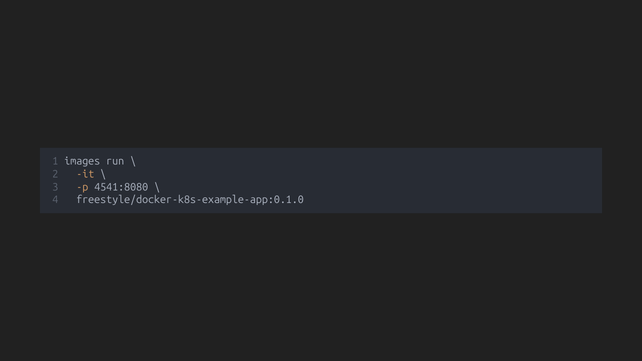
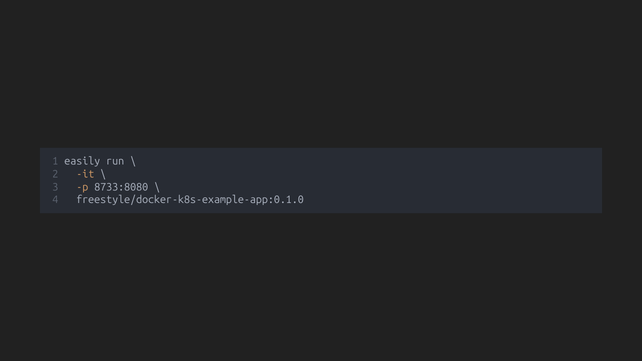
images: images -> easily (82, 161)
4541:8080: 4541:8080 -> 8733:8080 (121, 187)
